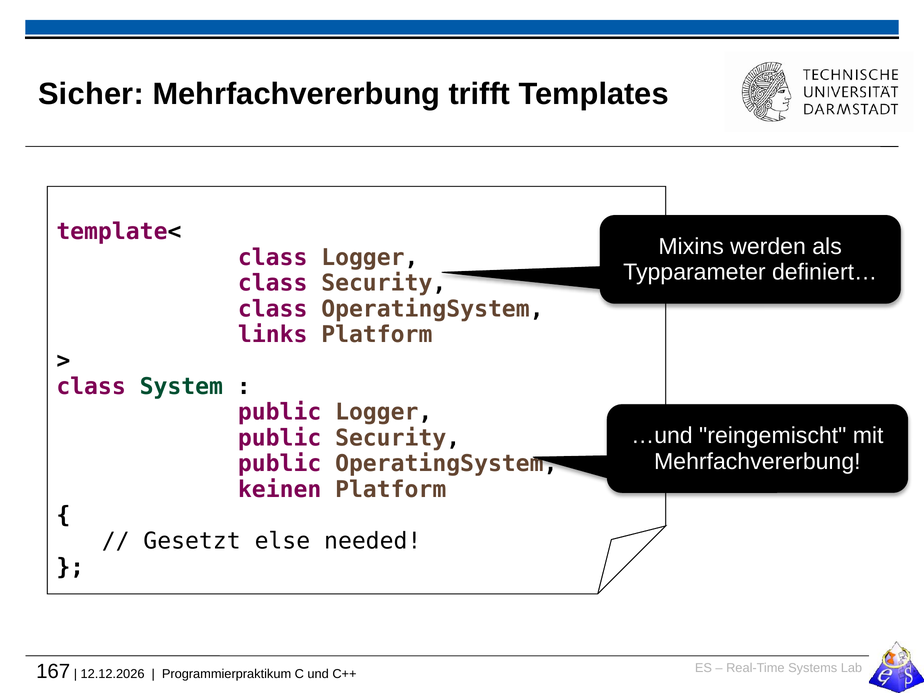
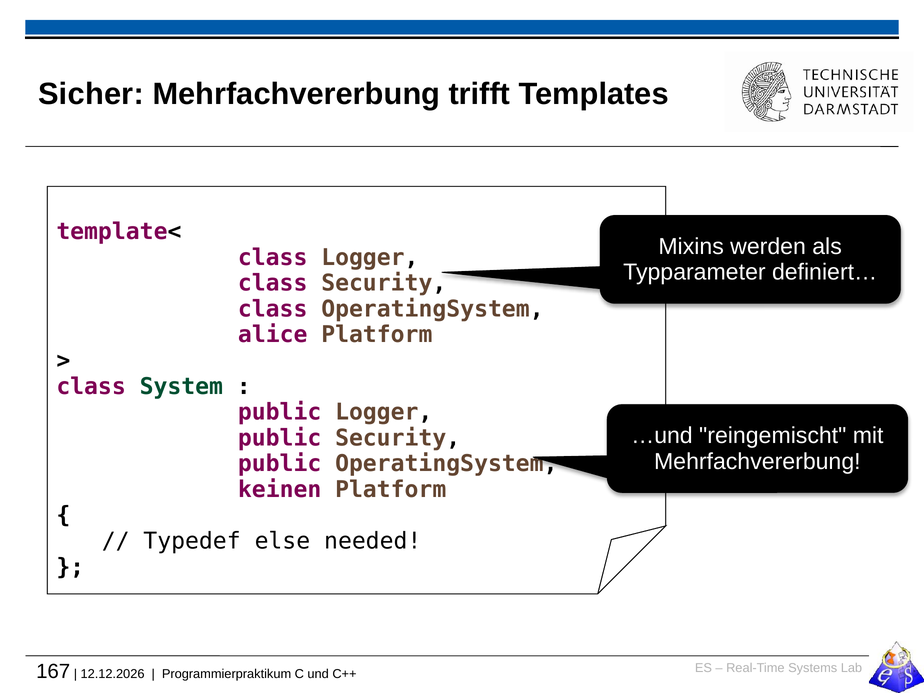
links: links -> alice (273, 335)
Gesetzt: Gesetzt -> Typedef (192, 541)
